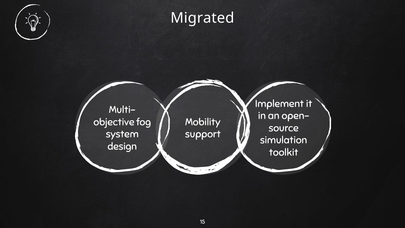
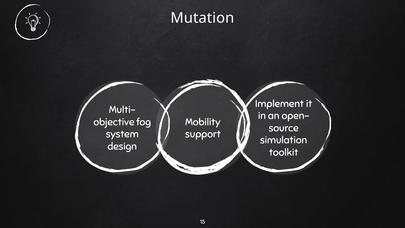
Migrated: Migrated -> Mutation (202, 18)
